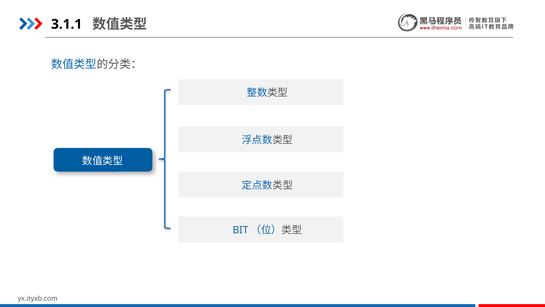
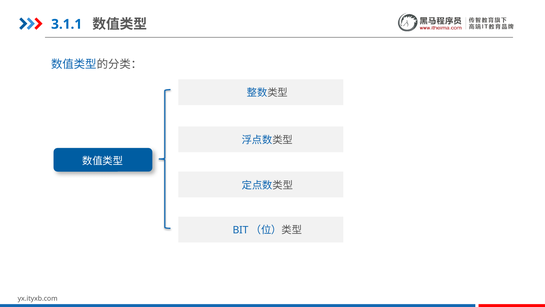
3.1.1 colour: black -> blue (67, 24)
